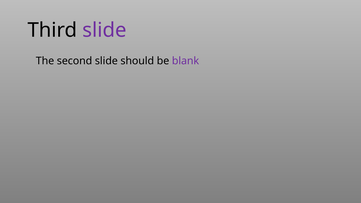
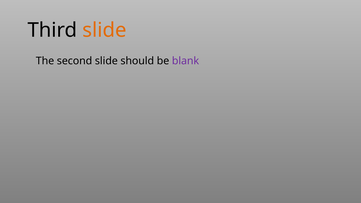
slide colour: purple -> orange (104, 30)
